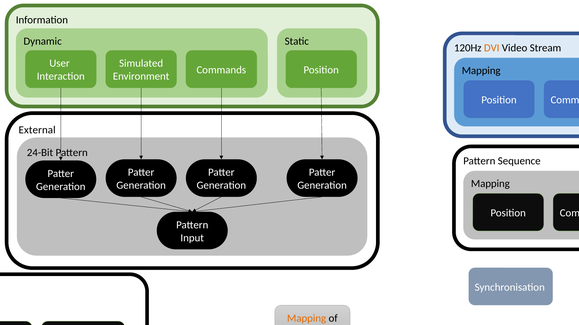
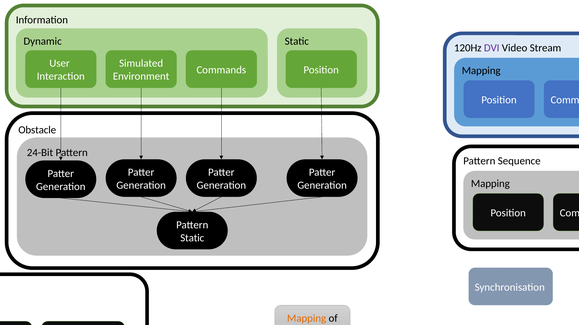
DVI colour: orange -> purple (492, 48)
External: External -> Obstacle (37, 130)
Input: Input -> Static (192, 238)
